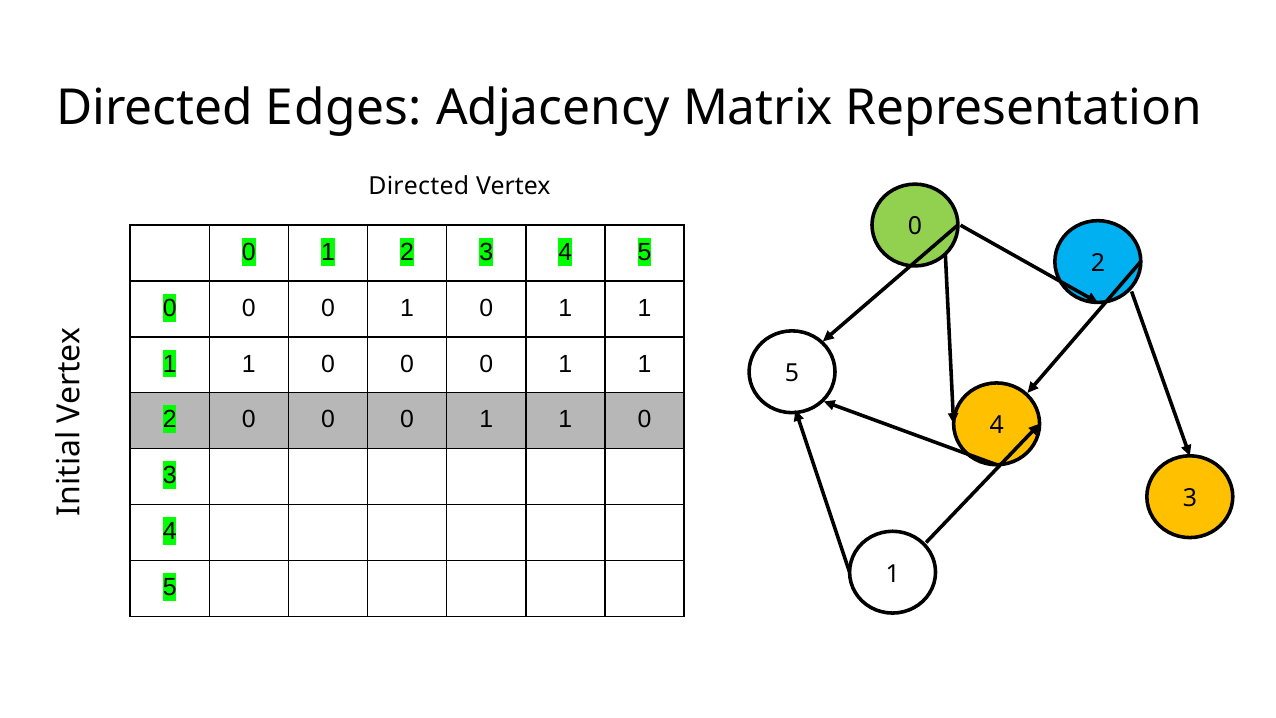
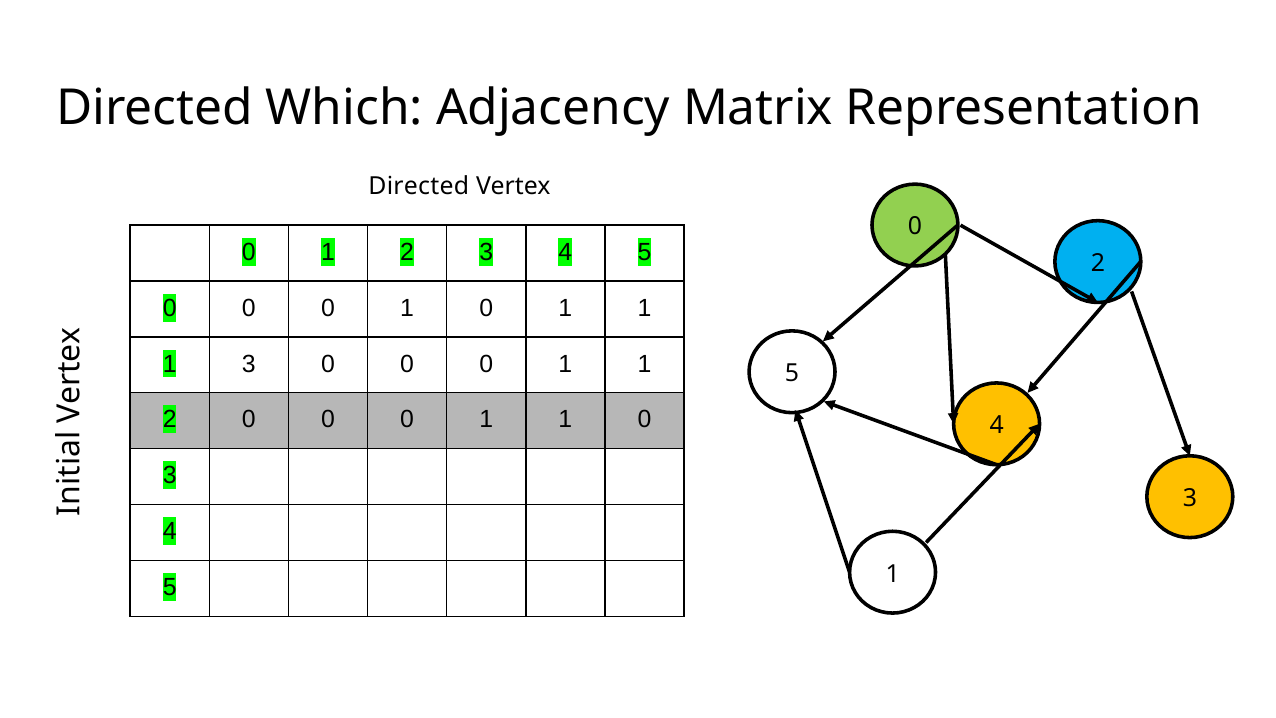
Edges: Edges -> Which (344, 108)
1: 1 -> 3 (249, 364)
